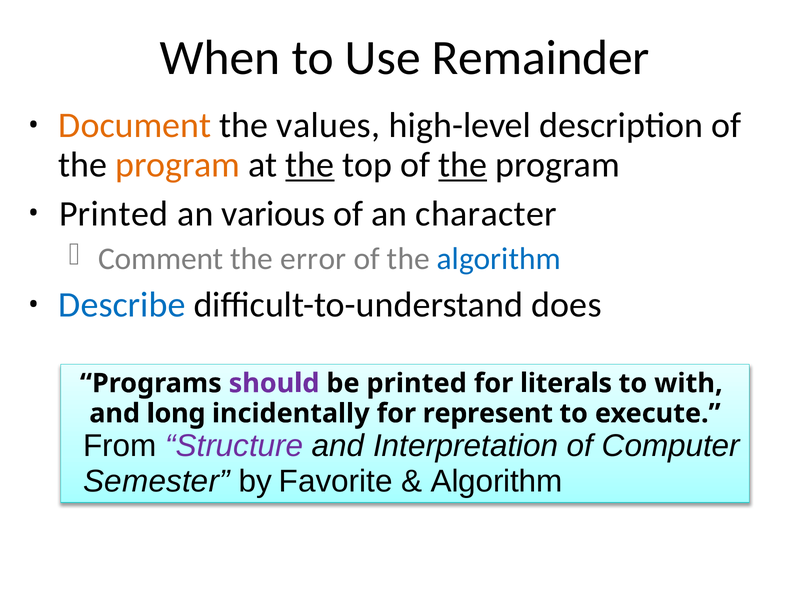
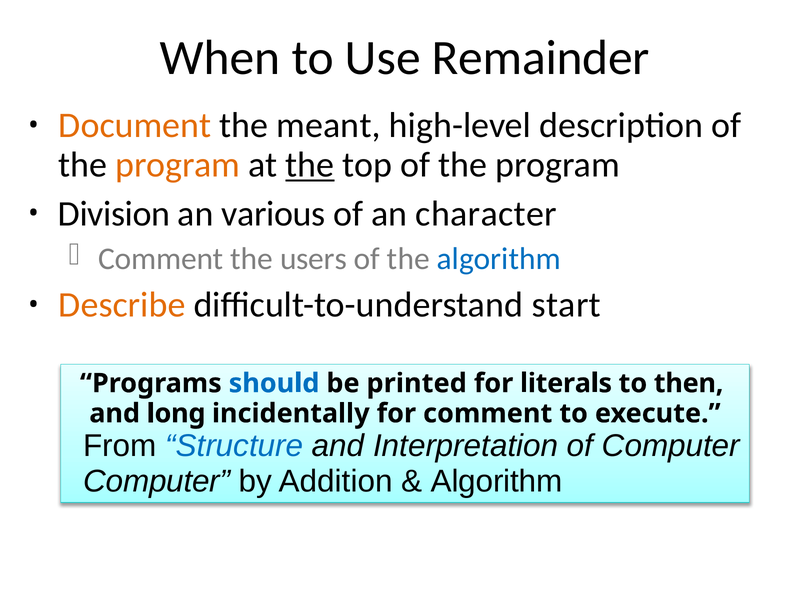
values: values -> meant (328, 125)
the underline: present -> none (463, 165)
Printed: Printed -> Division (114, 214)
error: error -> users (314, 259)
Describe colour: blue -> orange (122, 305)
does: does -> start (566, 305)
should colour: purple -> blue (274, 384)
with: with -> then (689, 384)
for represent: represent -> comment (488, 414)
Structure colour: purple -> blue (234, 446)
Semester: Semester -> Computer (157, 482)
Favorite: Favorite -> Addition (336, 482)
